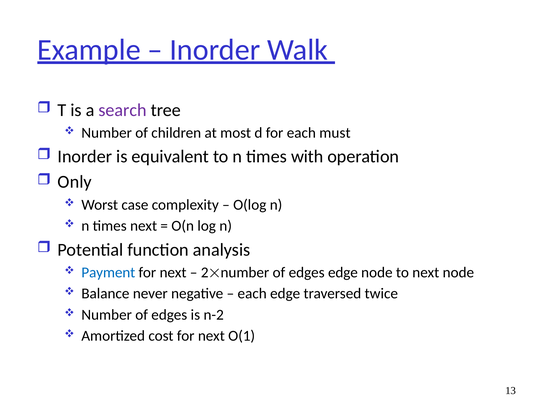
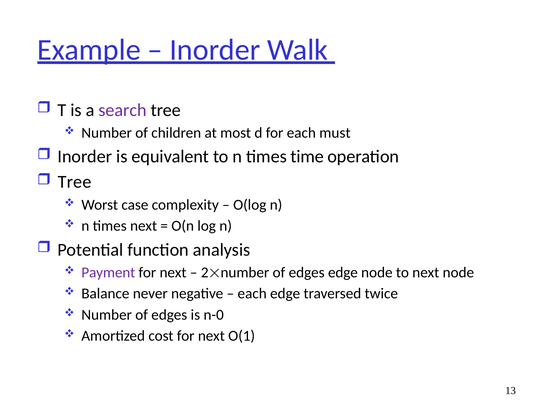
with: with -> time (307, 157)
Only: Only -> Tree (75, 182)
Payment colour: blue -> purple (108, 272)
n-2: n-2 -> n-0 (214, 315)
